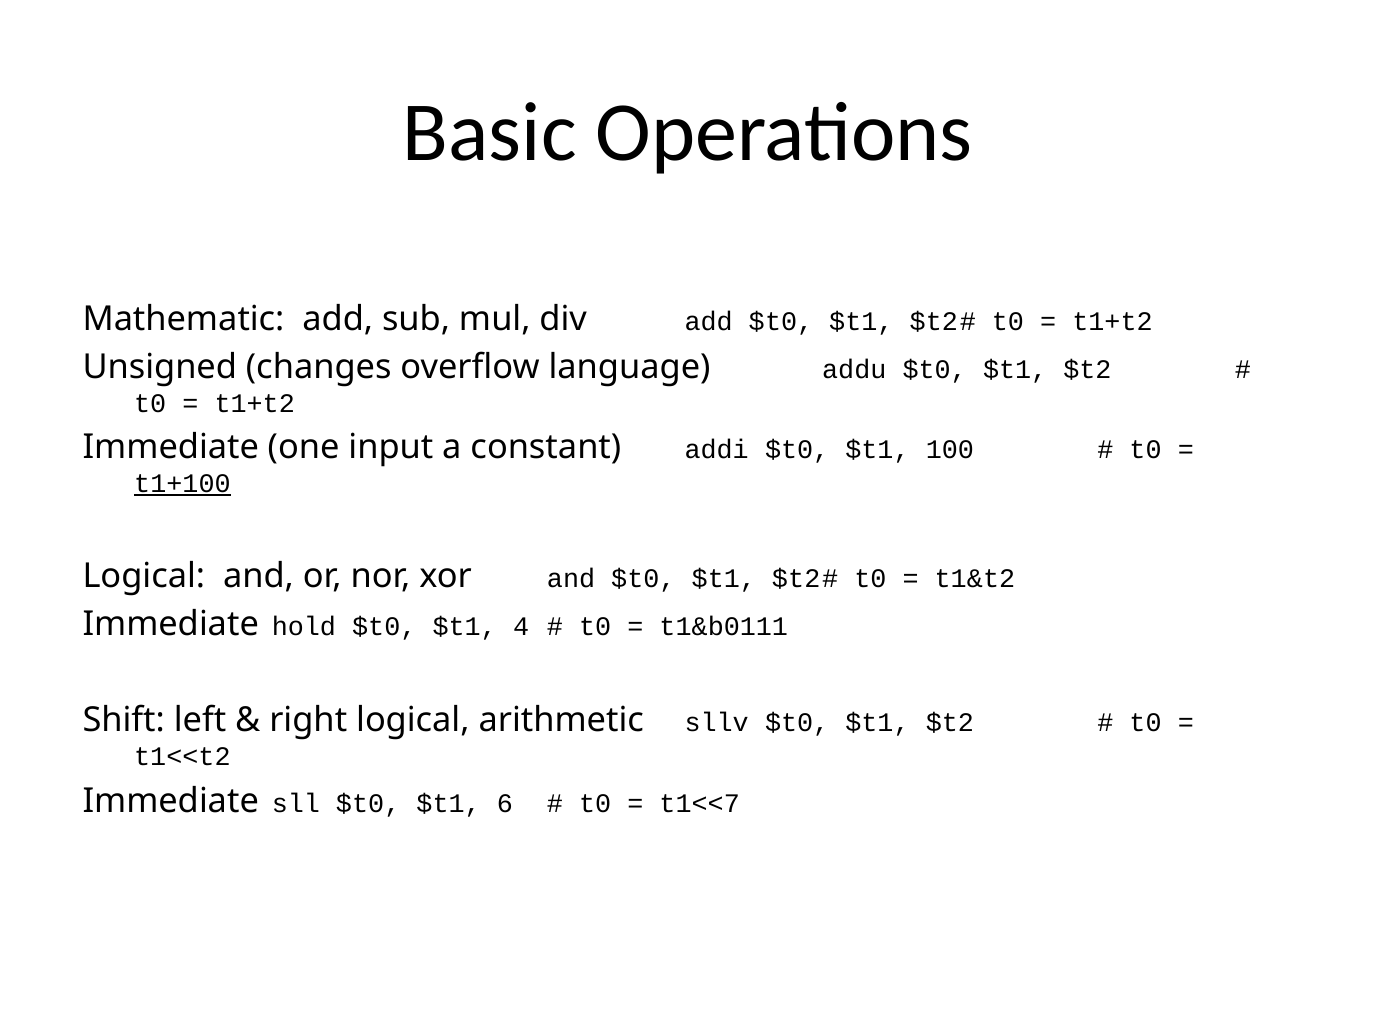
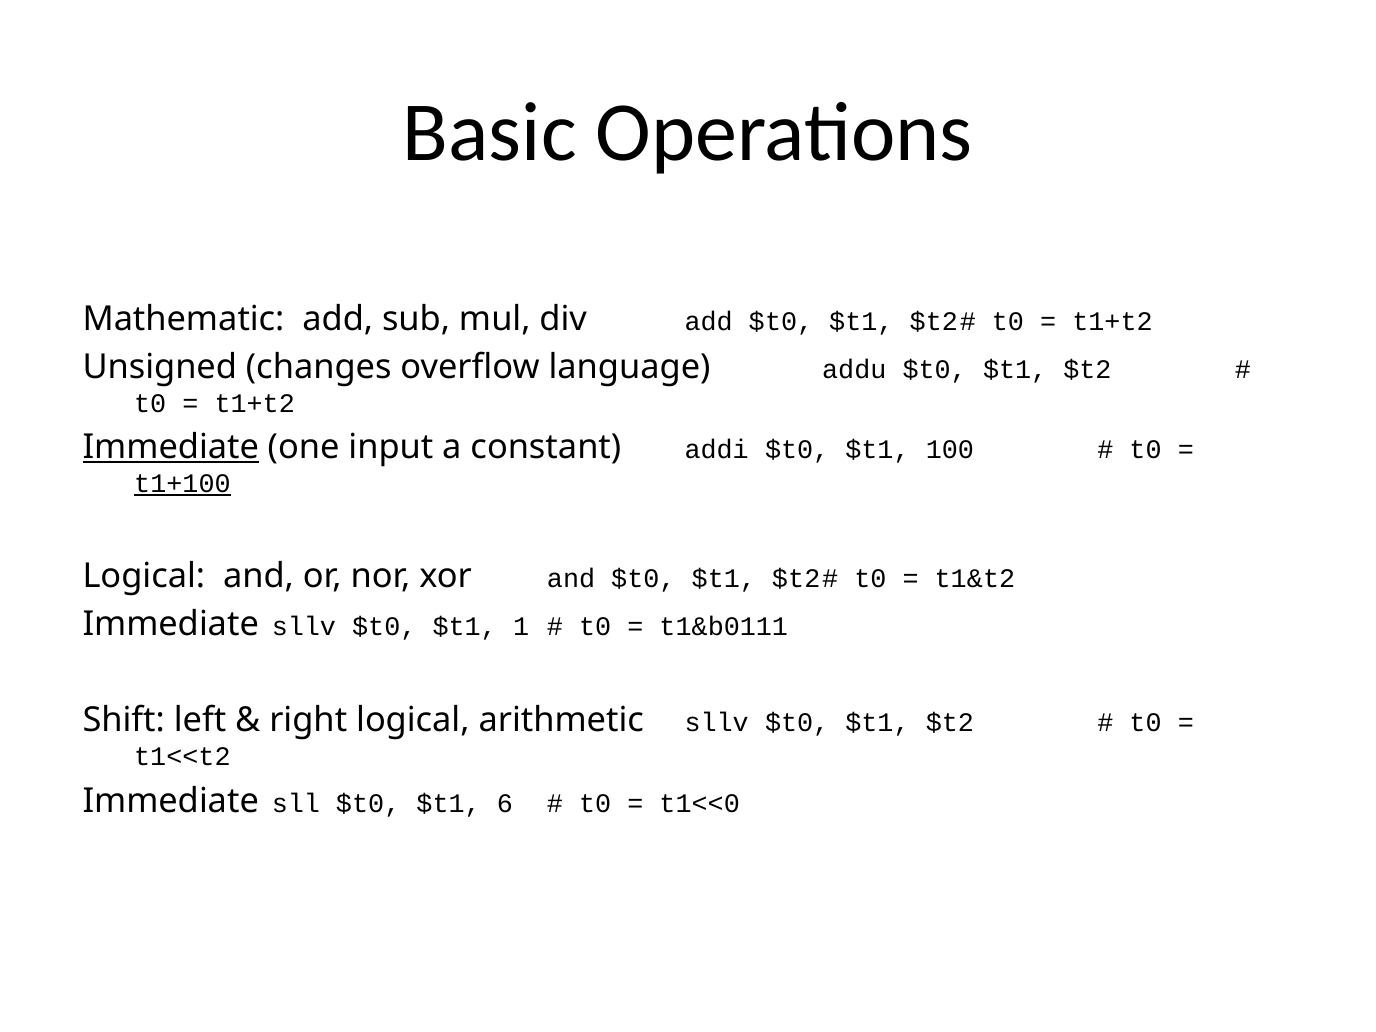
Immediate underline: none -> present (171, 447)
Immediate hold: hold -> sllv (304, 627)
4: 4 -> 1 (521, 627)
t1<<7: t1<<7 -> t1<<0 (700, 803)
